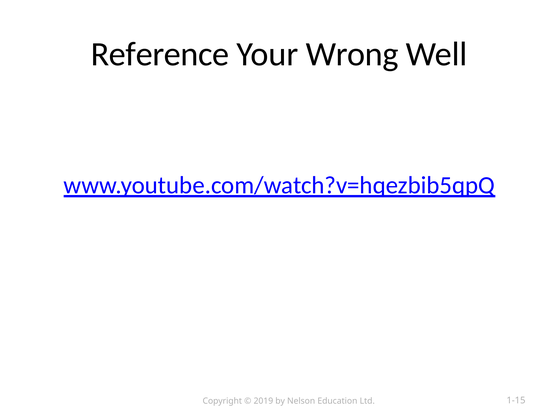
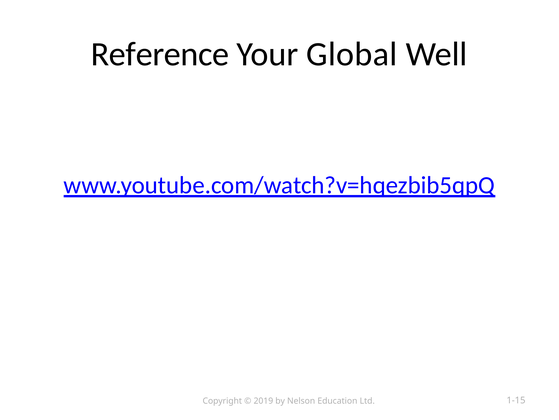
Wrong: Wrong -> Global (352, 54)
